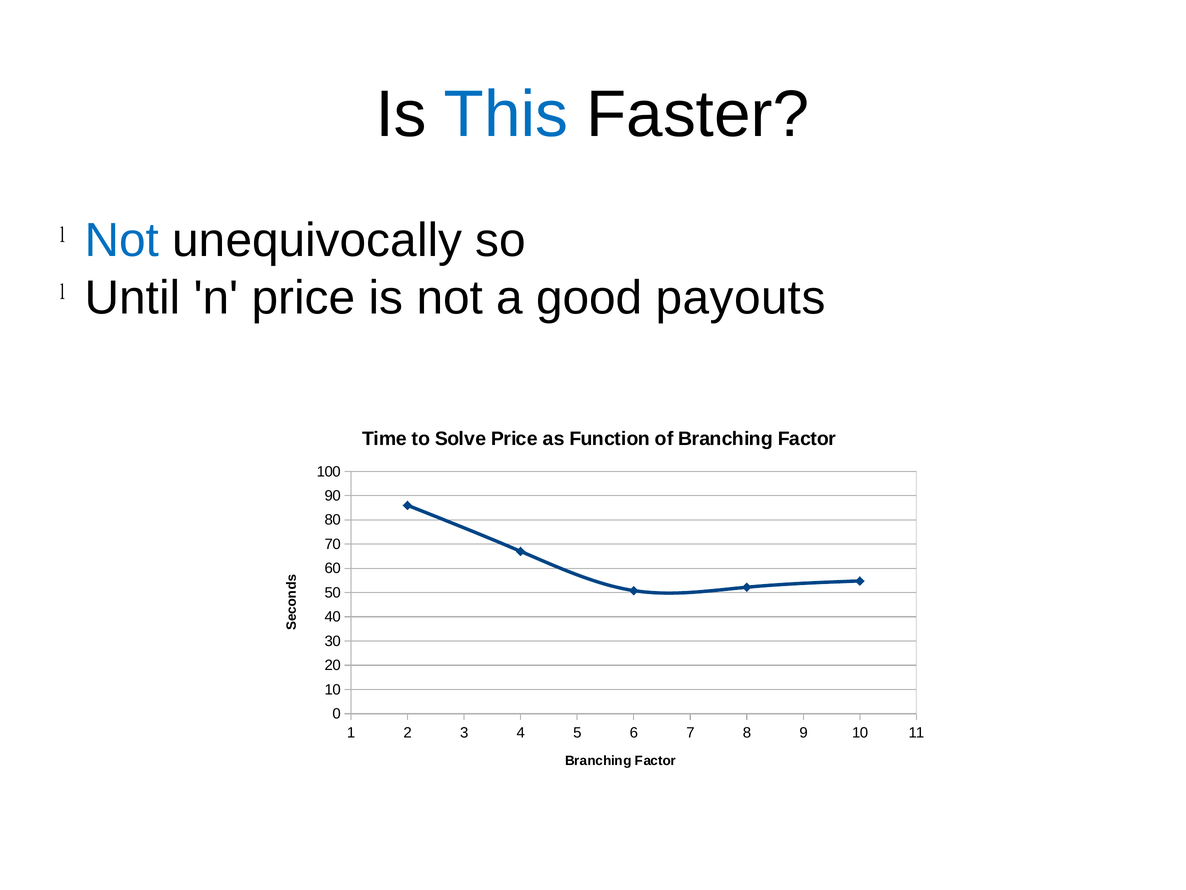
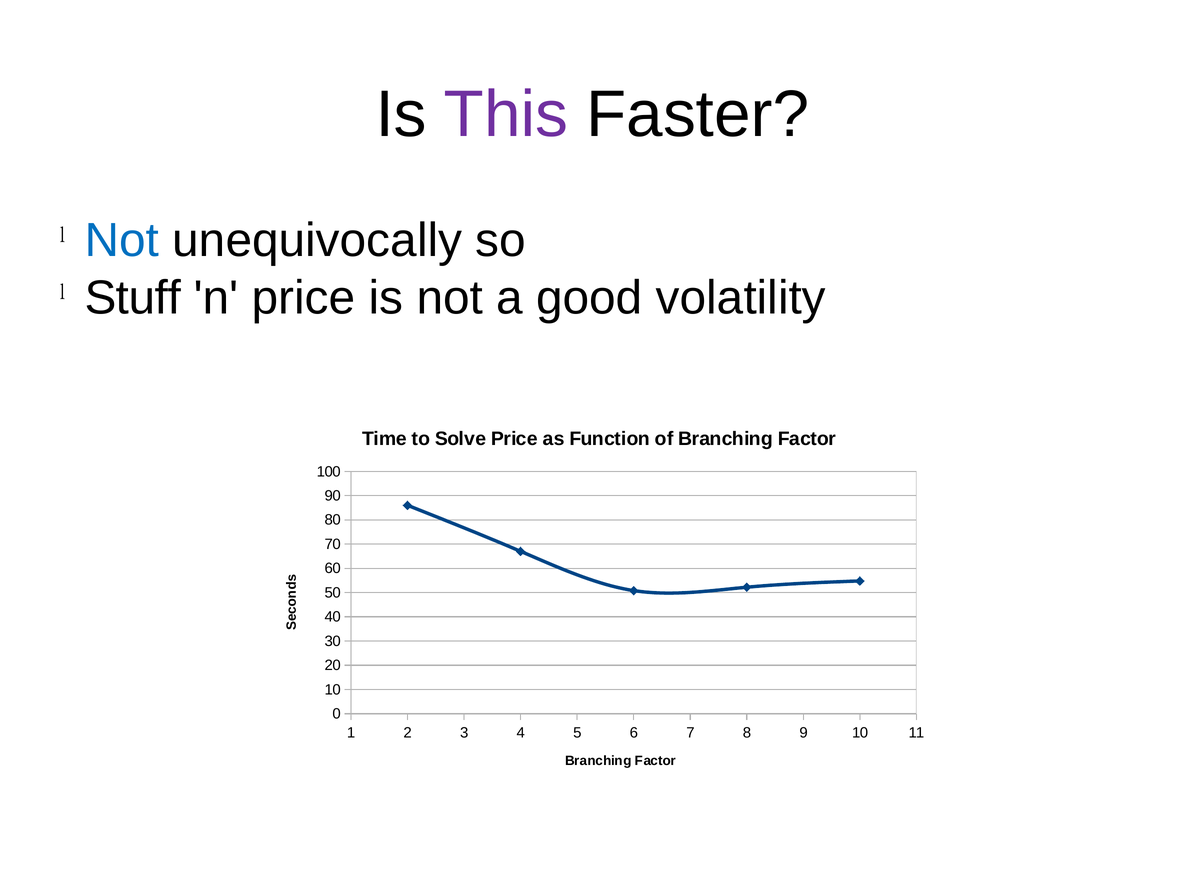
This colour: blue -> purple (506, 114)
Until: Until -> Stuff (133, 298)
payouts: payouts -> volatility (741, 298)
